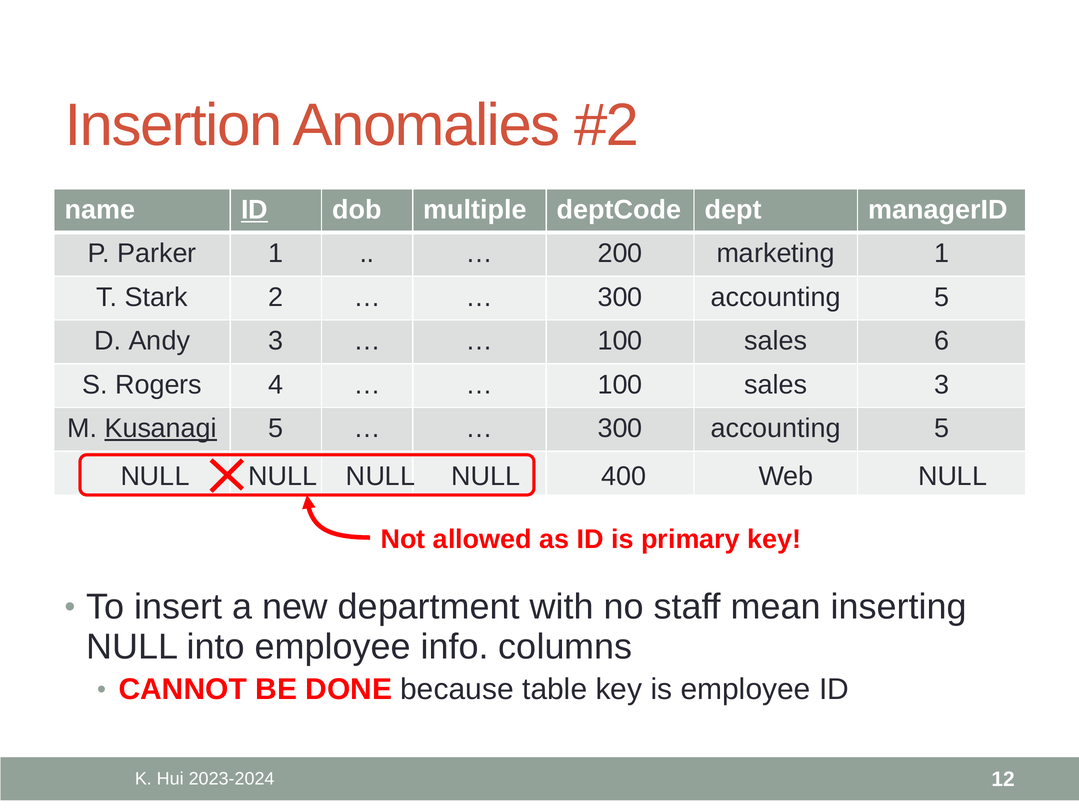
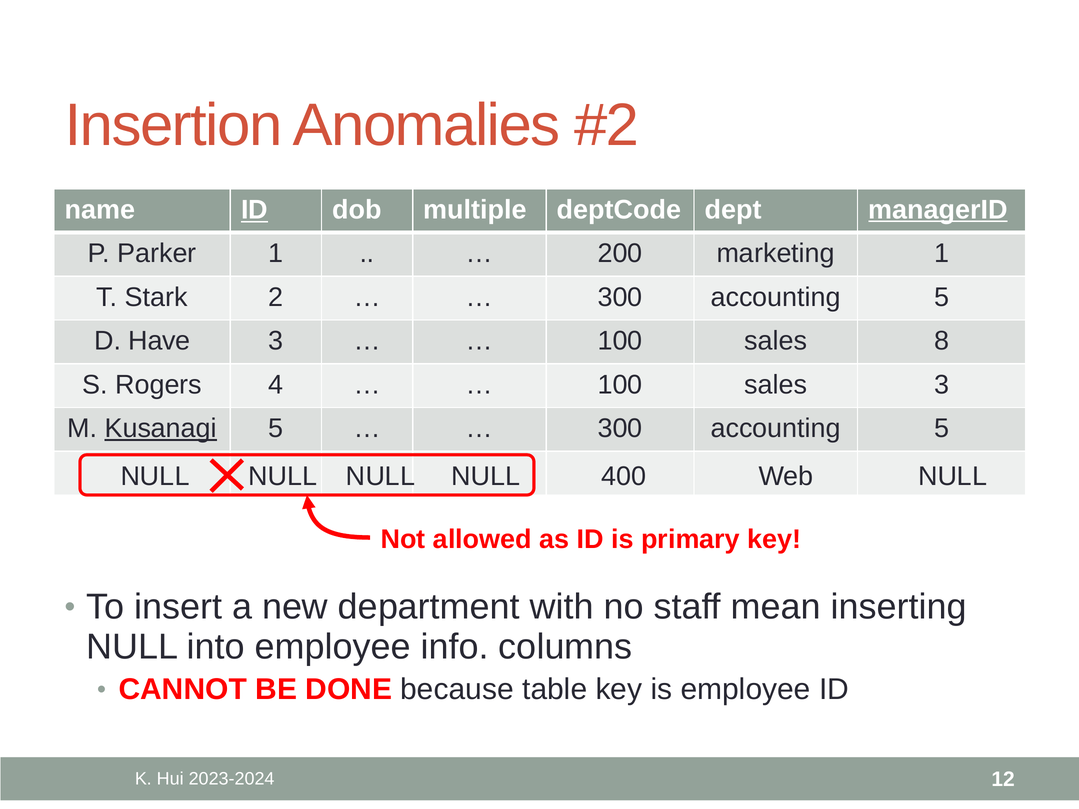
managerID underline: none -> present (938, 210)
Andy: Andy -> Have (159, 341)
6: 6 -> 8 (942, 341)
